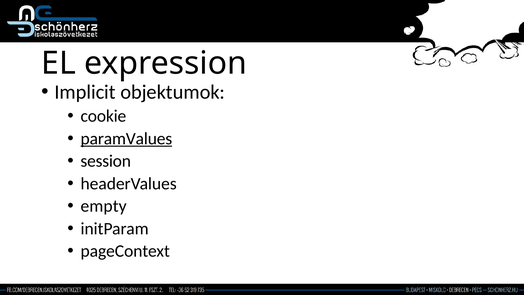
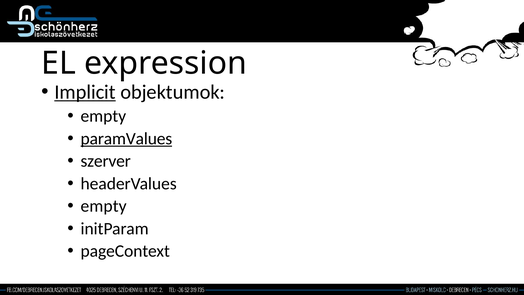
Implicit underline: none -> present (85, 92)
cookie: cookie -> empty (103, 116)
session: session -> szerver (106, 161)
